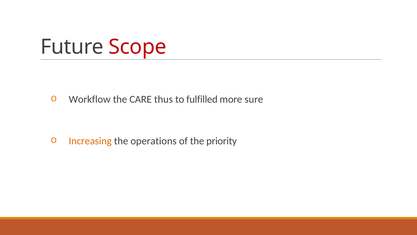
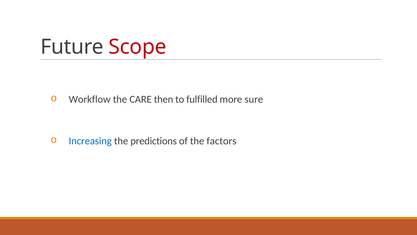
thus: thus -> then (164, 99)
Increasing colour: orange -> blue (90, 141)
operations: operations -> predictions (154, 141)
priority: priority -> factors (222, 141)
